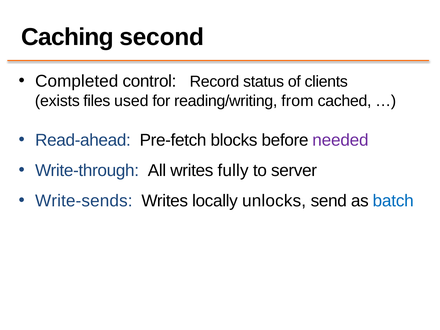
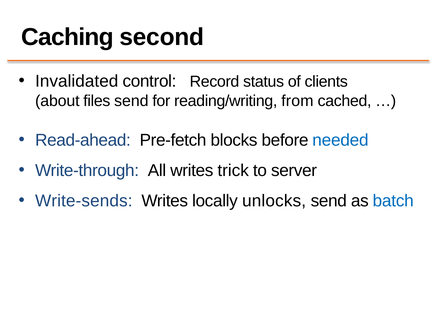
Completed: Completed -> Invalidated (77, 81)
exists: exists -> about (57, 101)
files used: used -> send (131, 101)
needed colour: purple -> blue (340, 140)
fully: fully -> trick (233, 171)
